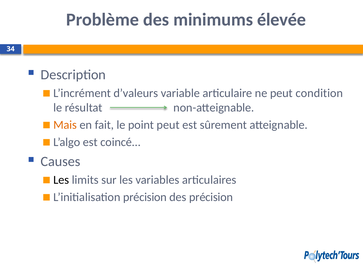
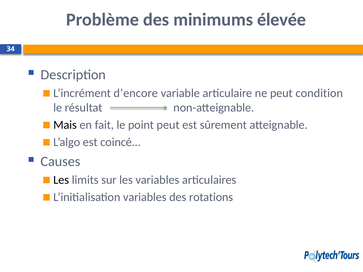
d’valeurs: d’valeurs -> d’encore (136, 93)
Mais colour: orange -> black (65, 125)
L’initialisation précision: précision -> variables (145, 197)
des précision: précision -> rotations (211, 197)
